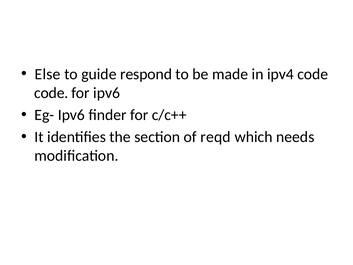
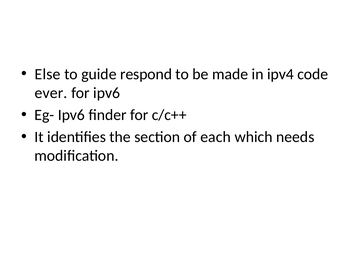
code: code -> ever (51, 93)
reqd: reqd -> each (216, 137)
